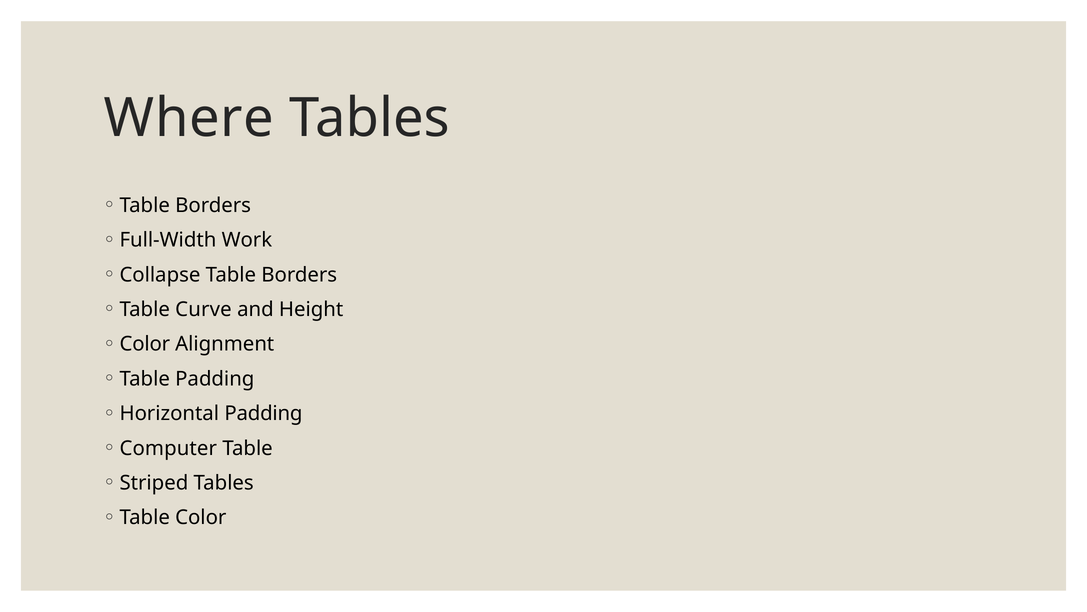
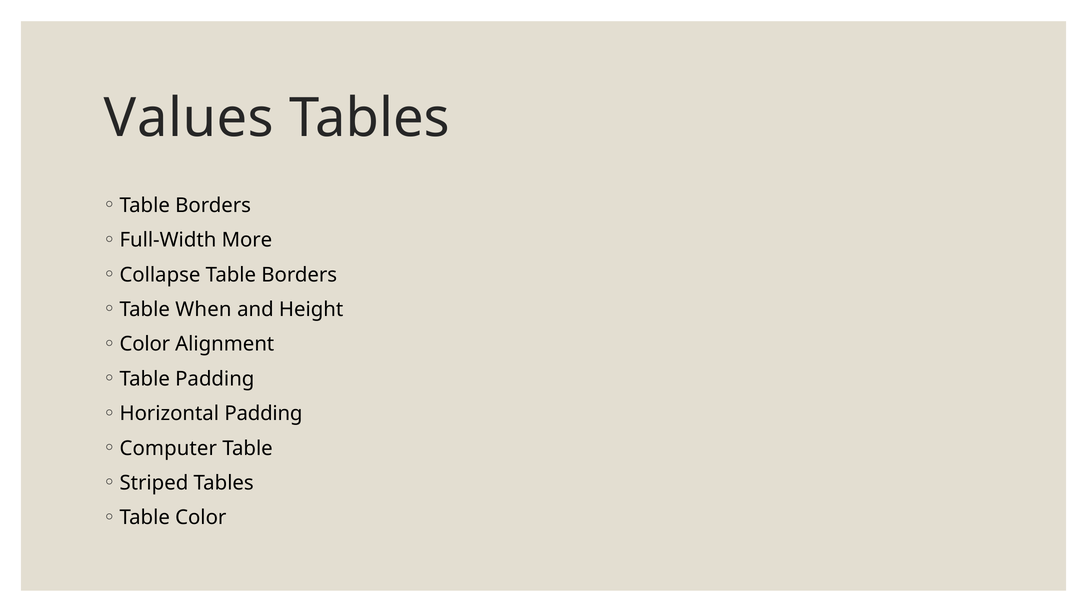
Where: Where -> Values (189, 118)
Work: Work -> More (247, 240)
Curve: Curve -> When (203, 309)
